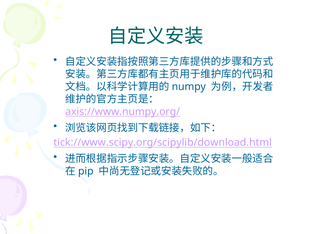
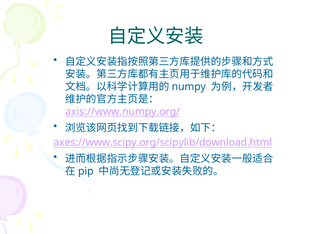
tick://www.scipy.org/scipylib/download.html: tick://www.scipy.org/scipylib/download.html -> axes://www.scipy.org/scipylib/download.html (163, 142)
